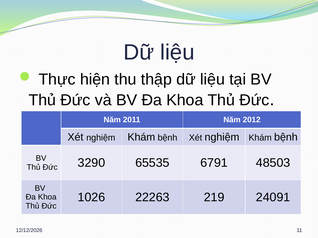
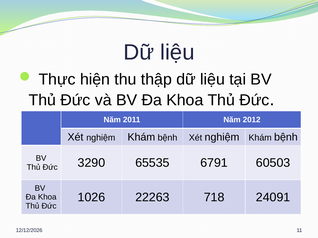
48503: 48503 -> 60503 (273, 163)
219: 219 -> 718 (214, 198)
